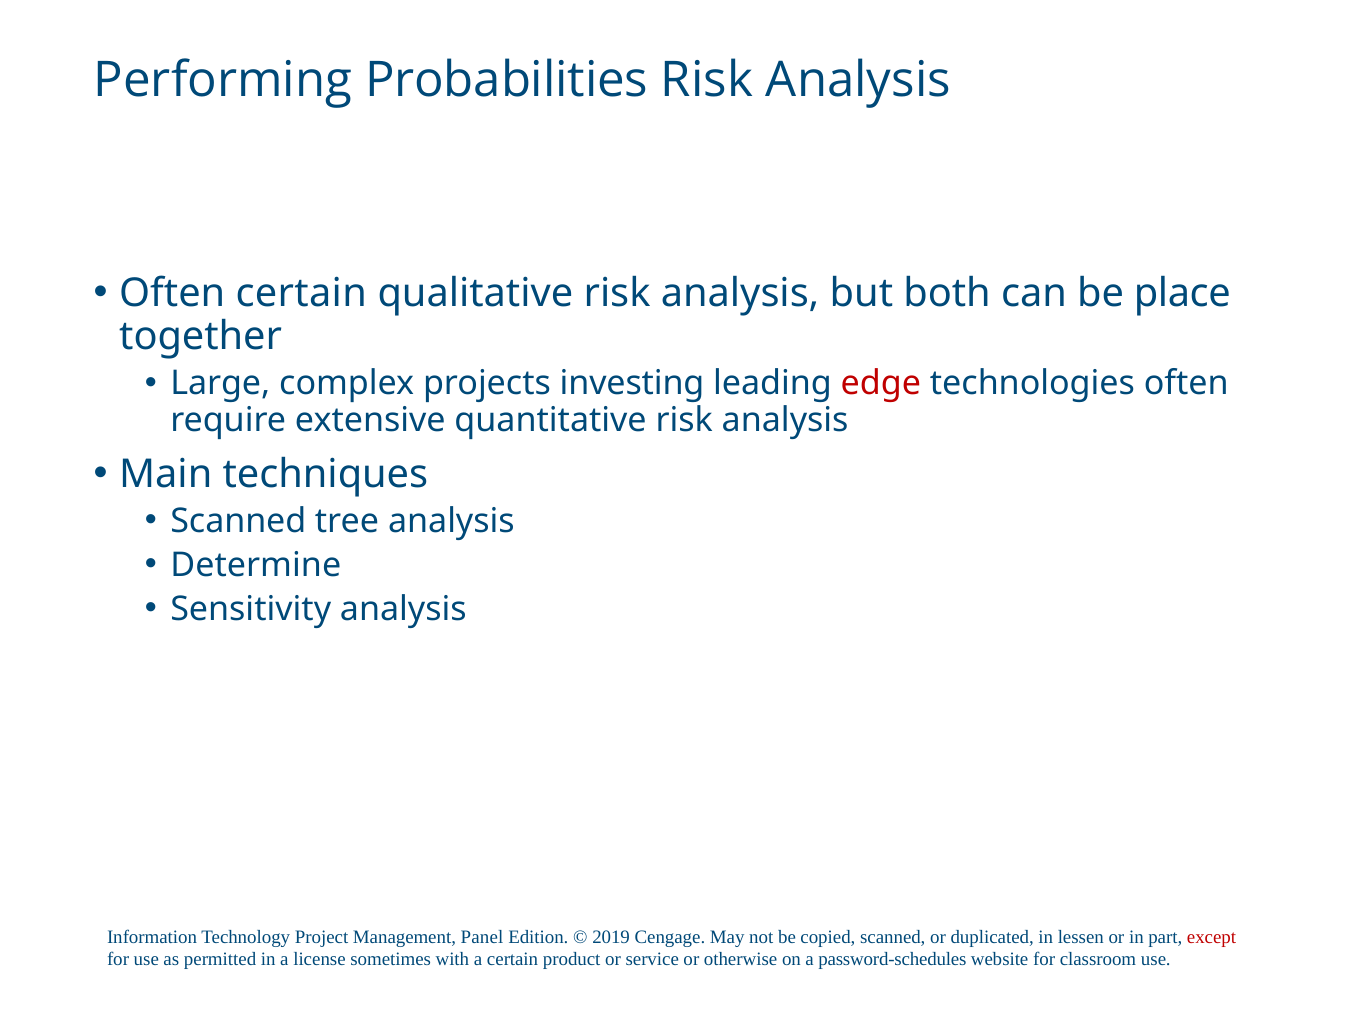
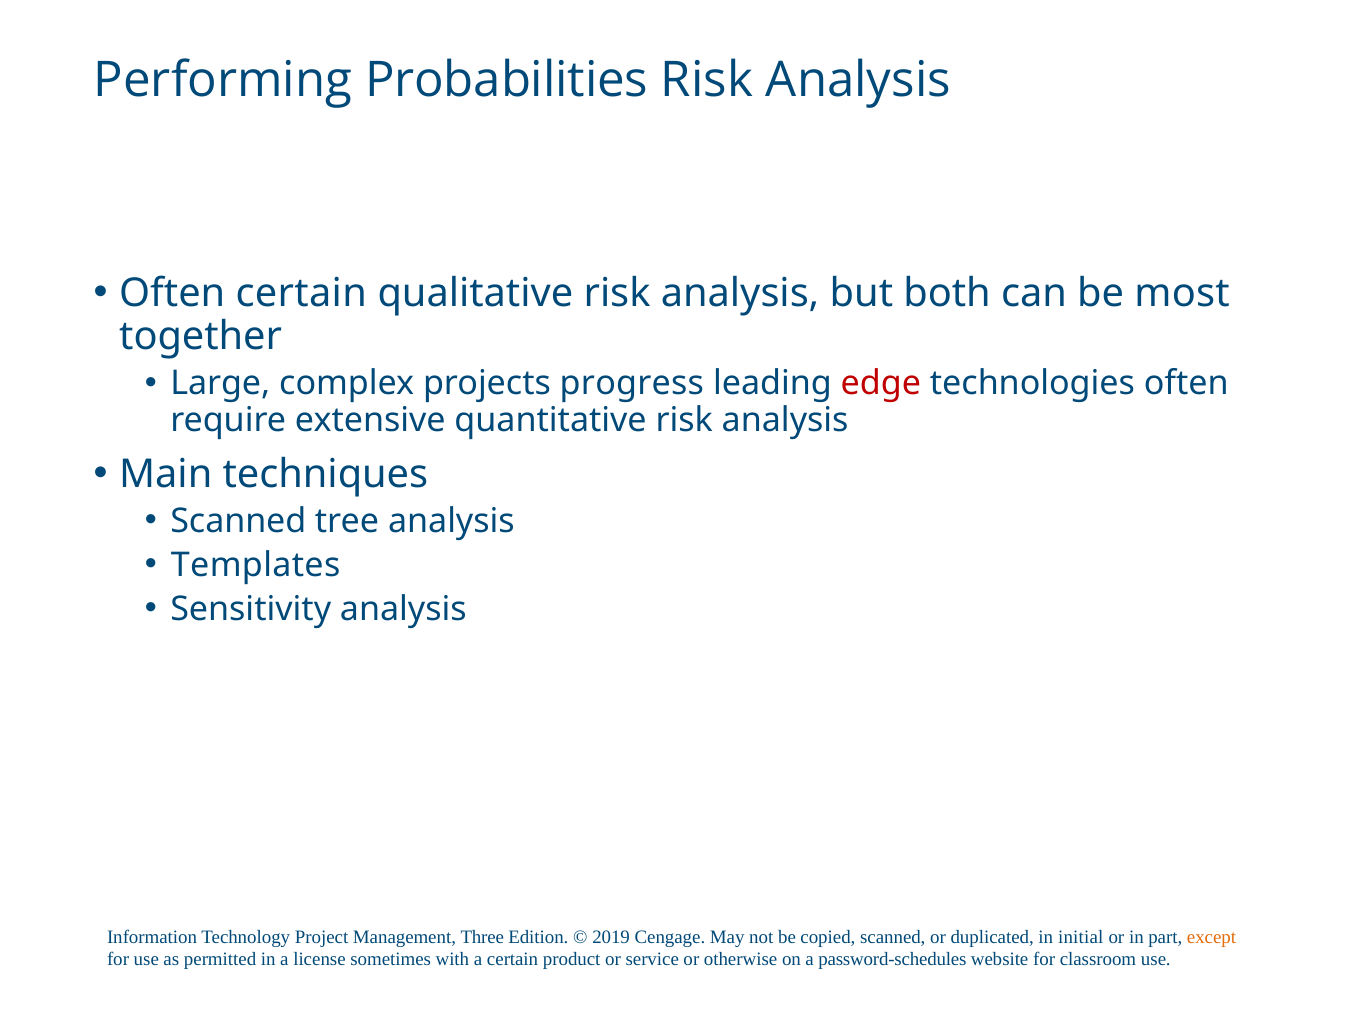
place: place -> most (1182, 293)
investing: investing -> progress (632, 383)
Determine: Determine -> Templates (256, 565)
Panel: Panel -> Three (482, 937)
lessen: lessen -> initial (1081, 937)
except colour: red -> orange (1212, 937)
